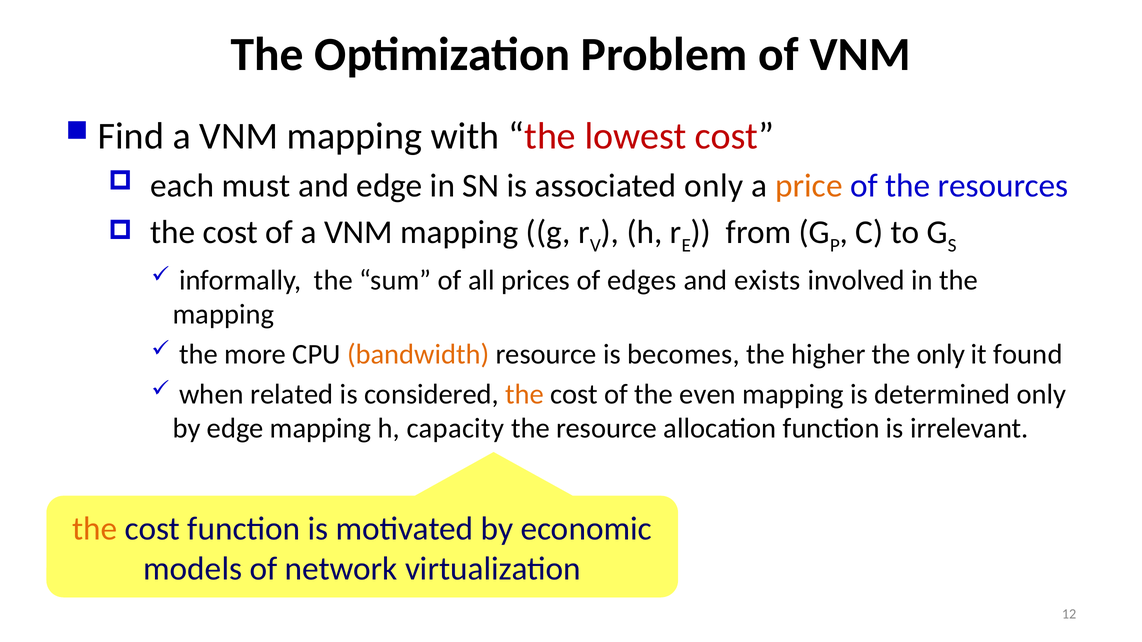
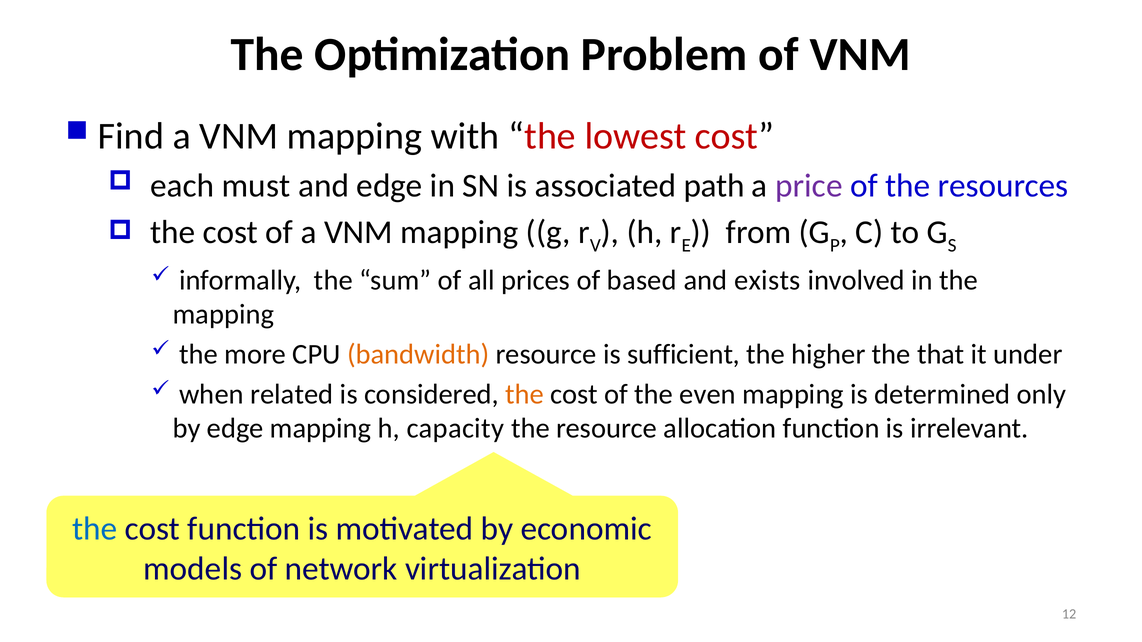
associated only: only -> path (714, 186)
price colour: orange -> purple (809, 186)
edges: edges -> based (642, 280)
becomes: becomes -> sufficient (684, 355)
the only: only -> that (941, 355)
found: found -> under (1028, 355)
the colour: orange -> blue (95, 529)
